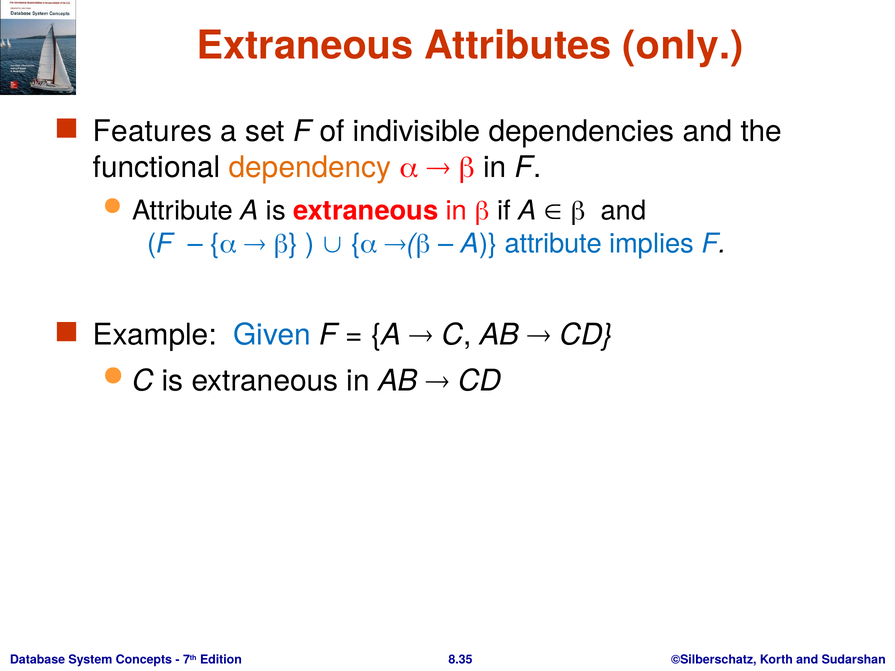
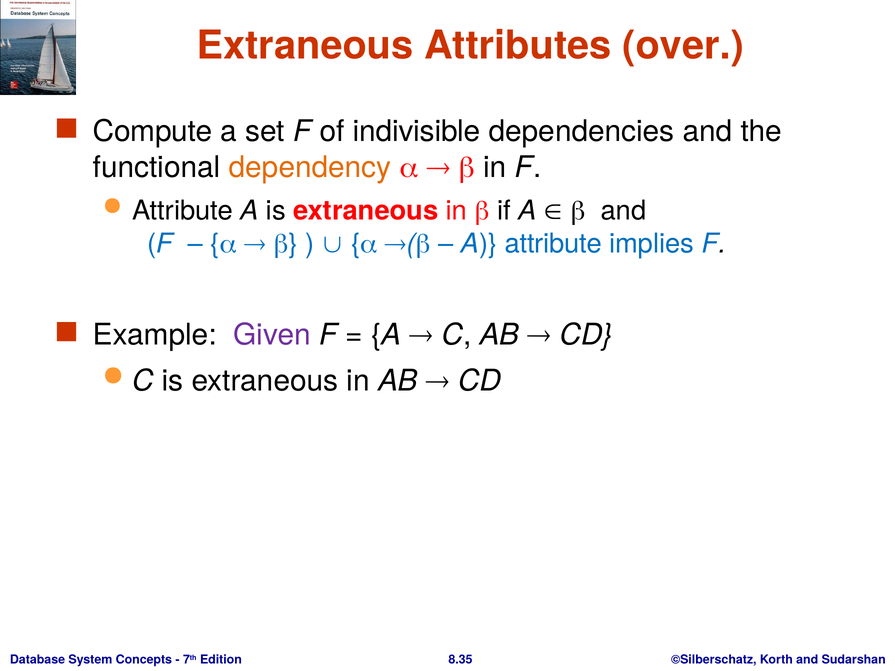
only: only -> over (683, 46)
Features: Features -> Compute (153, 132)
Given colour: blue -> purple (272, 335)
